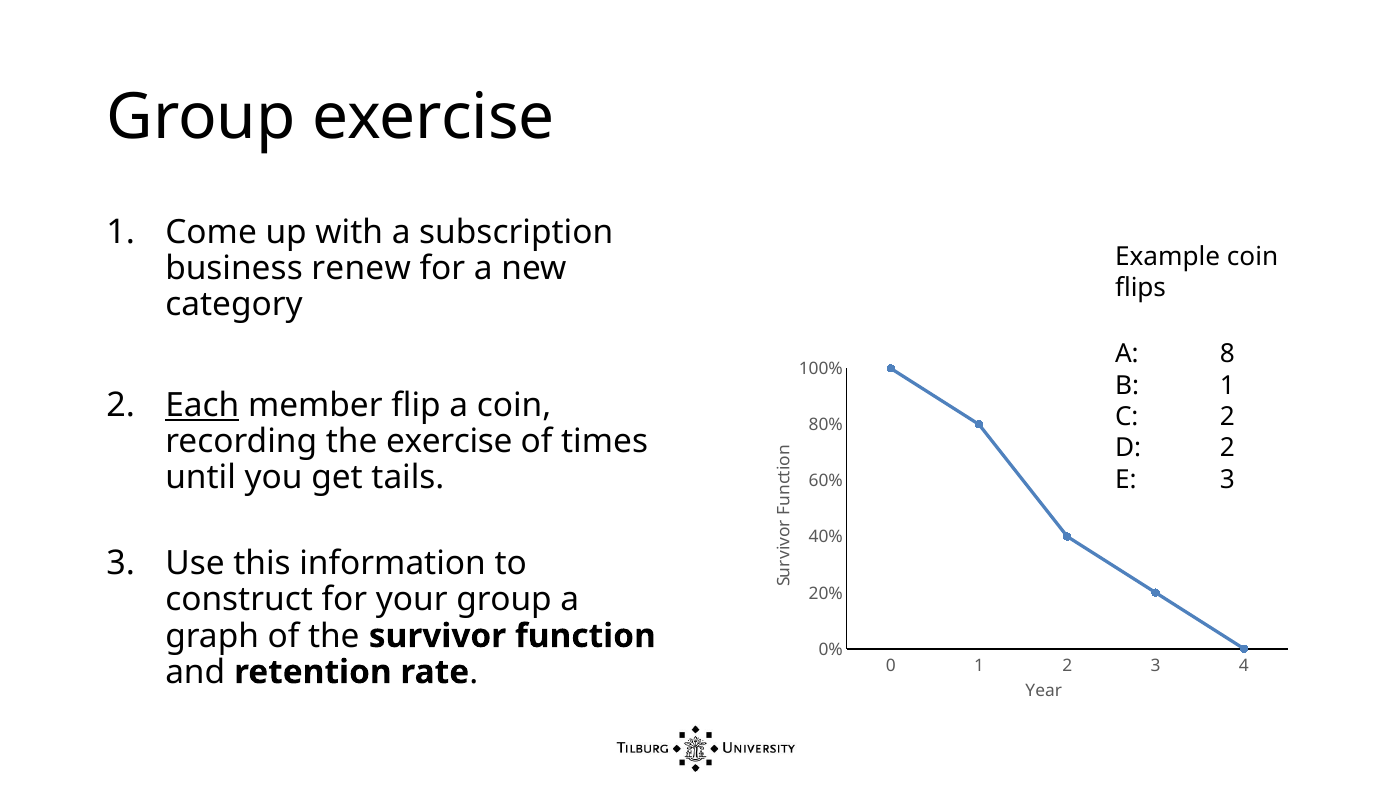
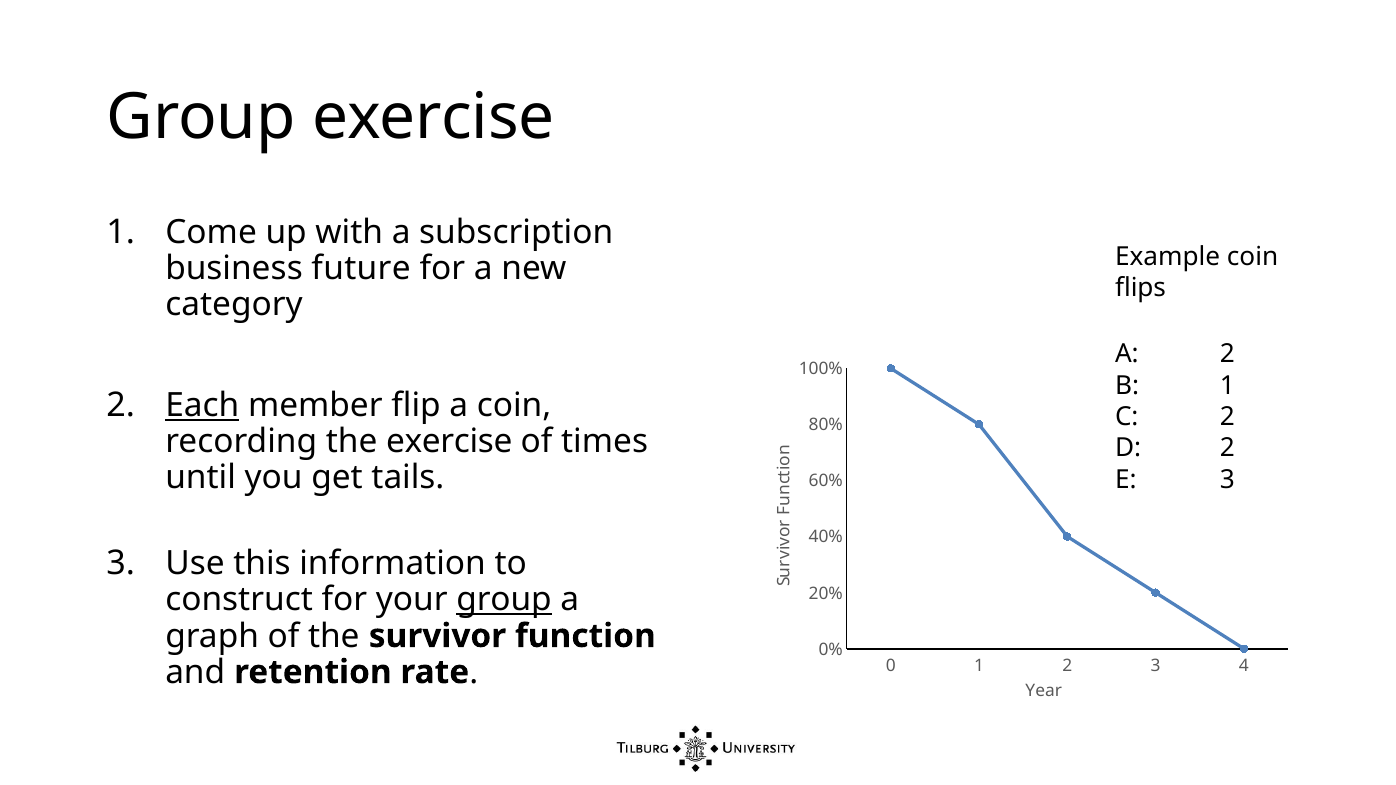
renew: renew -> future (361, 268)
A 8: 8 -> 2 (1227, 354)
group underline: none -> present (504, 600)
